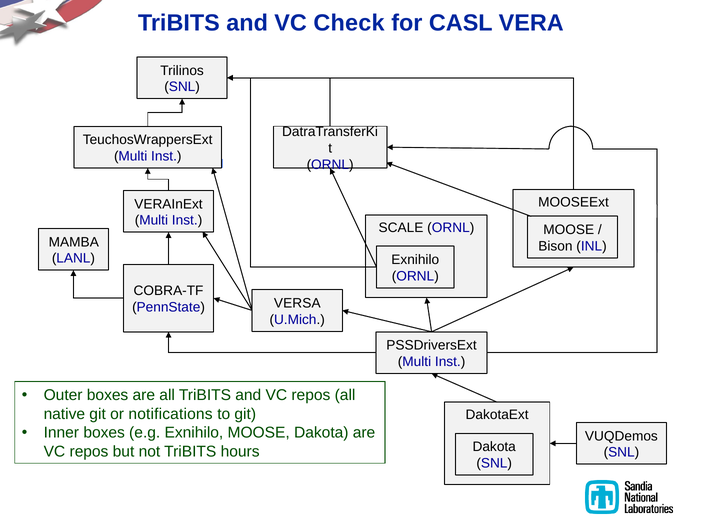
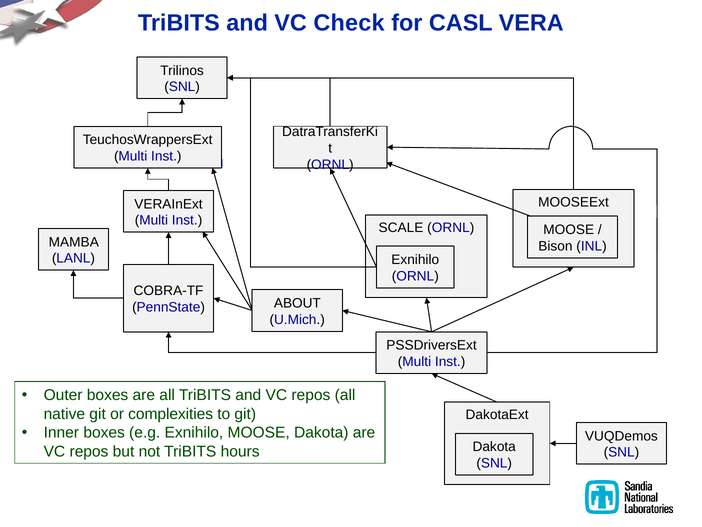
VERSA: VERSA -> ABOUT (297, 303)
notifications: notifications -> complexities (171, 414)
